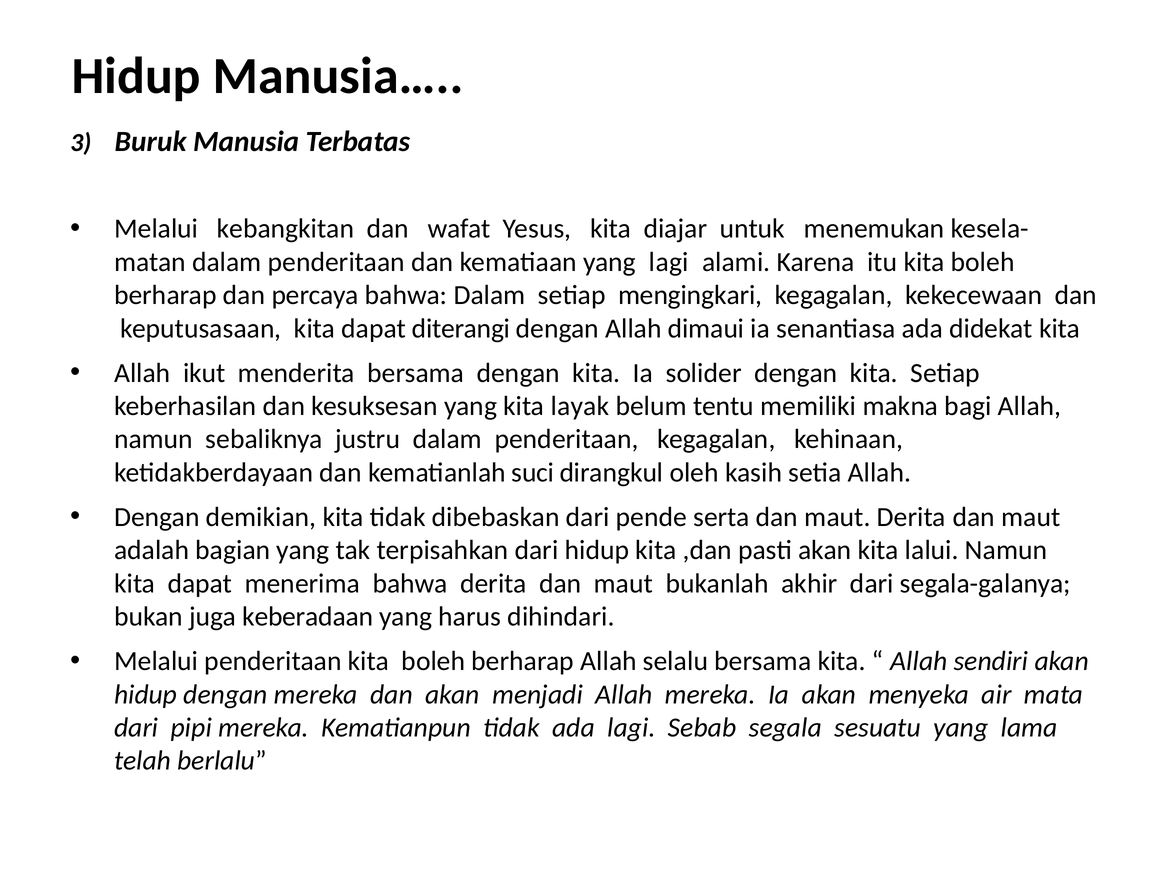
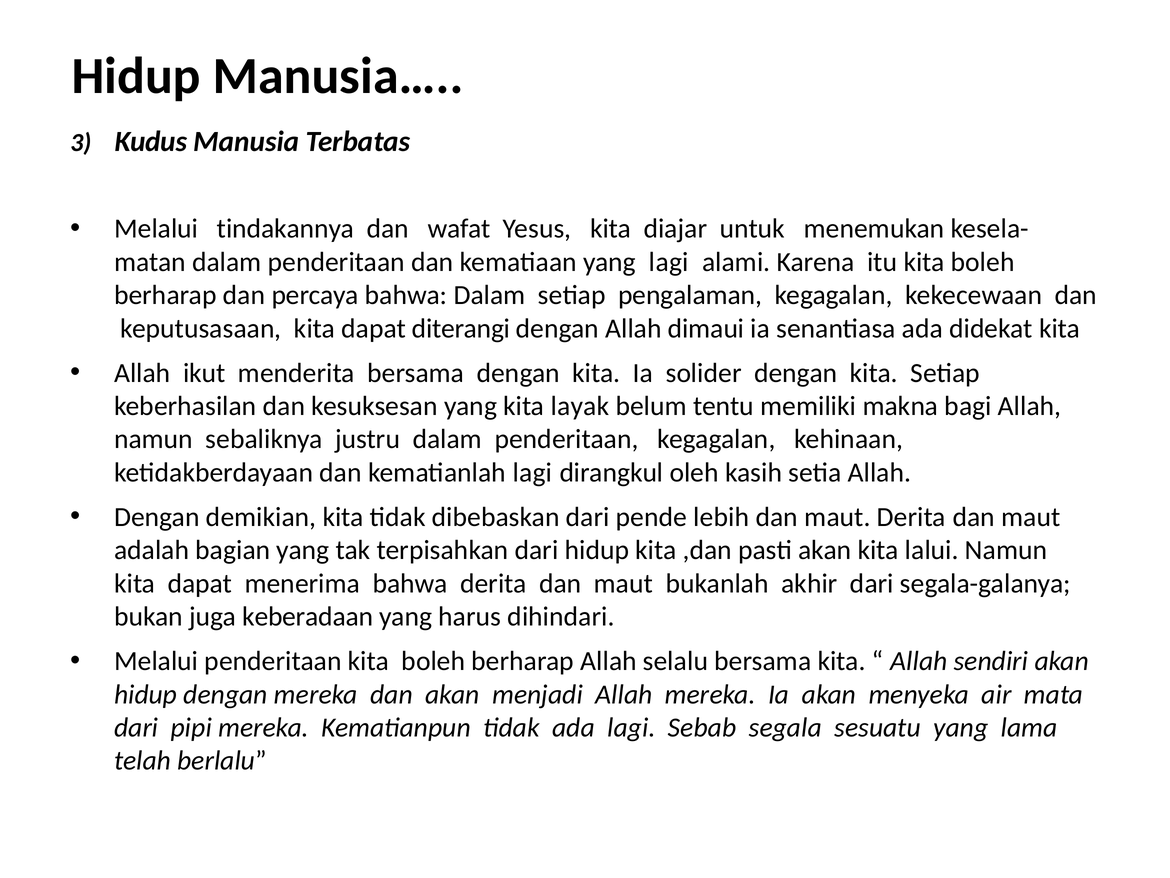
Buruk: Buruk -> Kudus (151, 142)
kebangkitan: kebangkitan -> tindakannya (286, 229)
mengingkari: mengingkari -> pengalaman (690, 295)
kematianlah suci: suci -> lagi (532, 472)
serta: serta -> lebih (721, 517)
